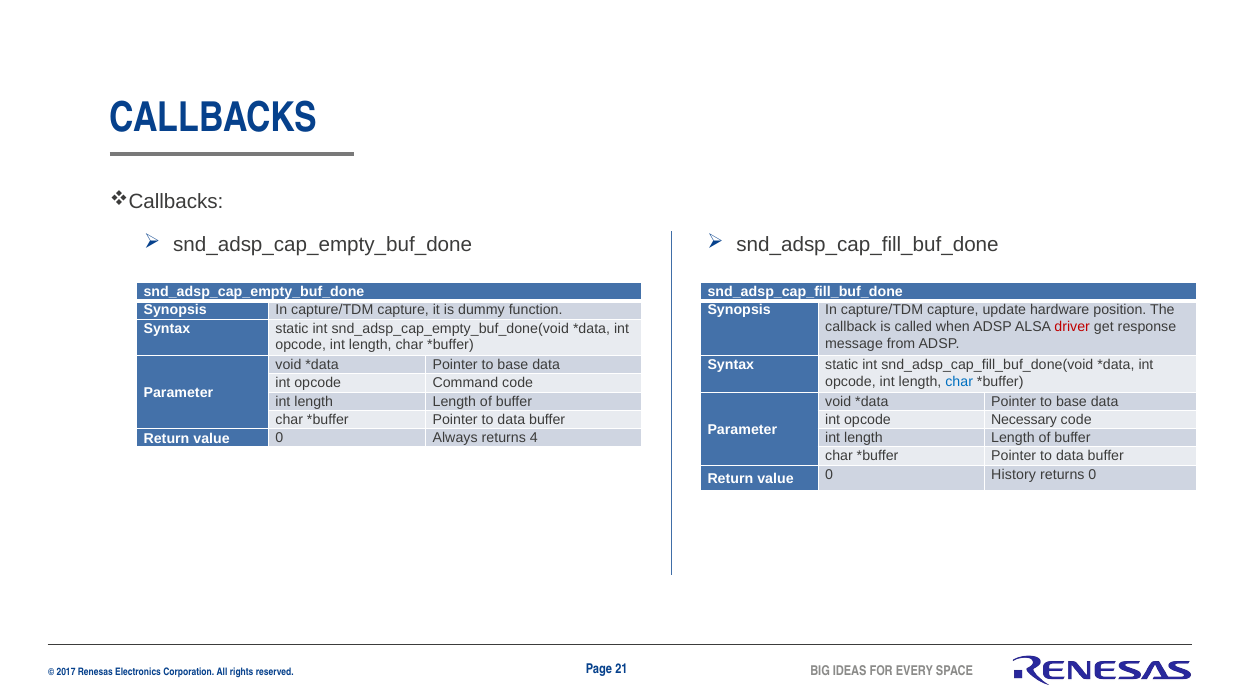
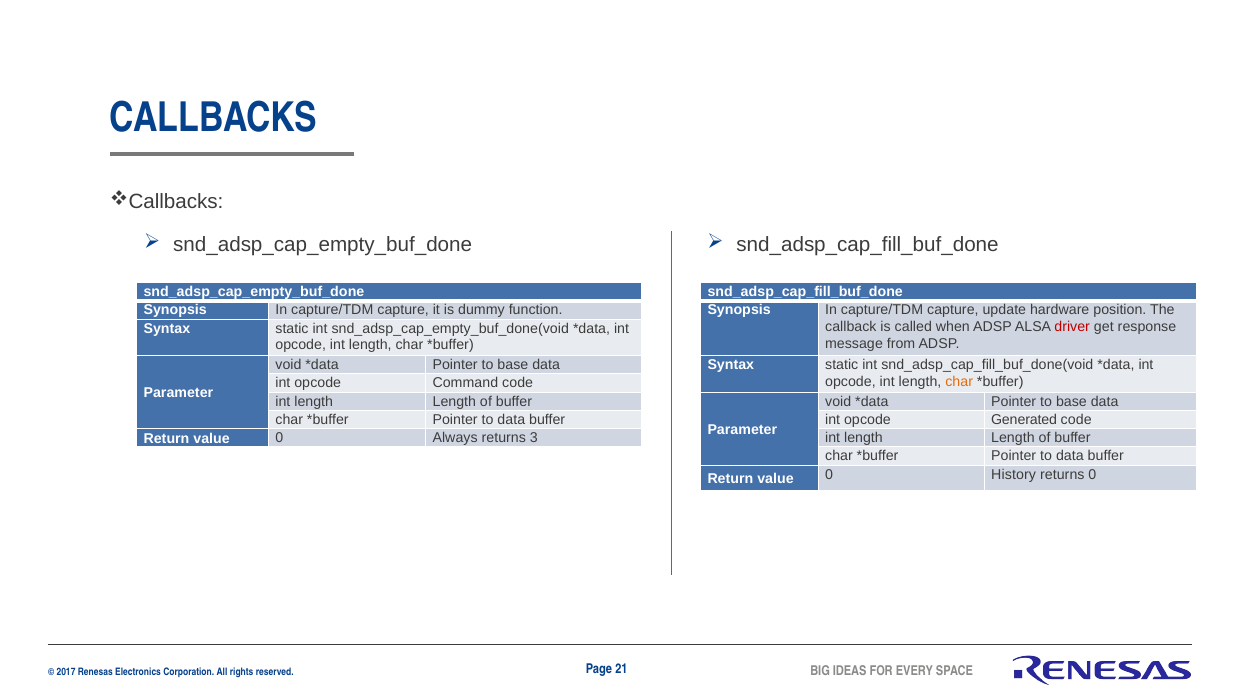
char colour: blue -> orange (959, 382)
Necessary: Necessary -> Generated (1024, 420)
4: 4 -> 3 (534, 438)
